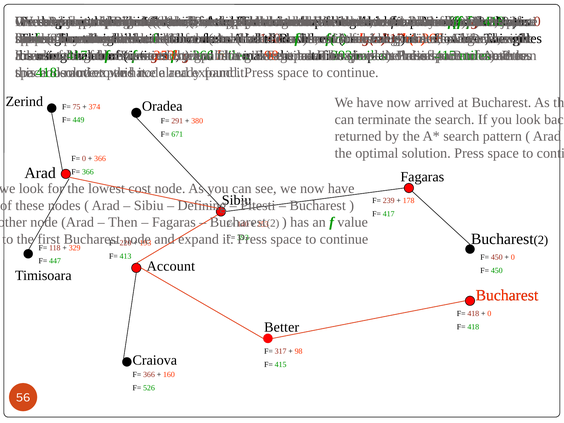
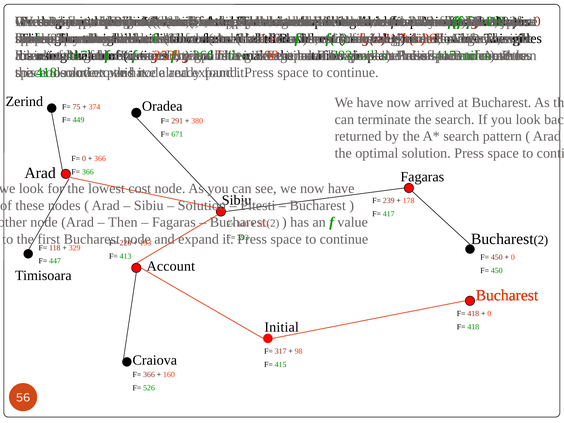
Defining: Defining -> Solution (202, 205)
Better: Better -> Initial (282, 327)
